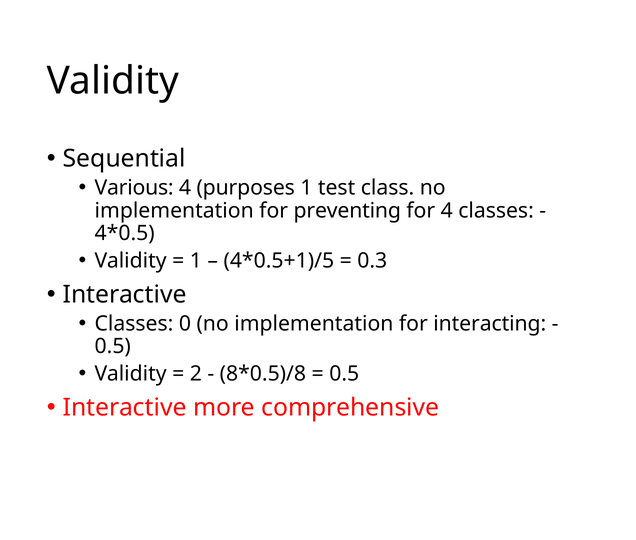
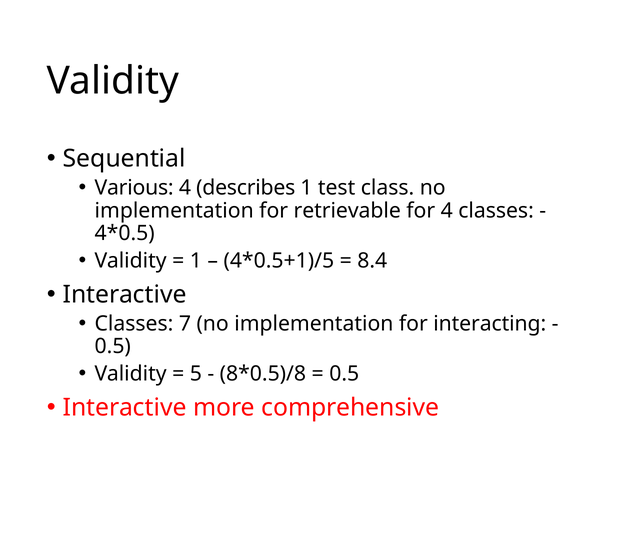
purposes: purposes -> describes (246, 188)
preventing: preventing -> retrievable (347, 211)
0.3: 0.3 -> 8.4 (372, 261)
0: 0 -> 7 (185, 324)
2: 2 -> 5 (196, 374)
